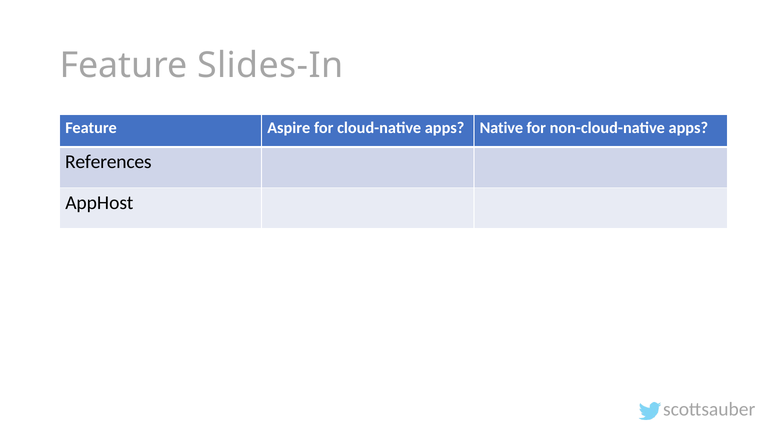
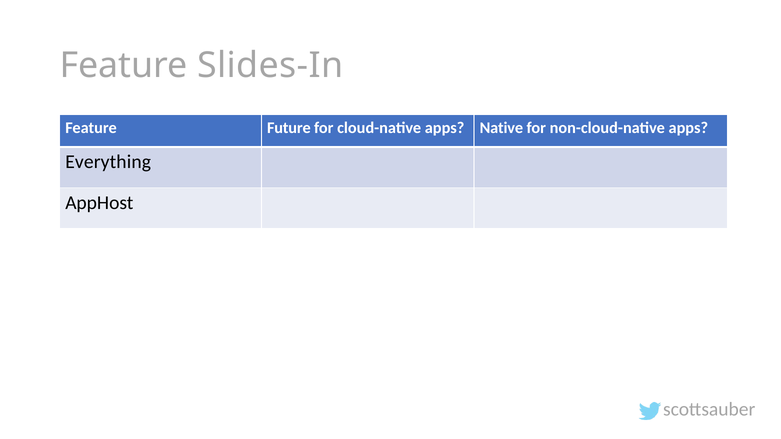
Aspire: Aspire -> Future (289, 128)
References: References -> Everything (108, 162)
